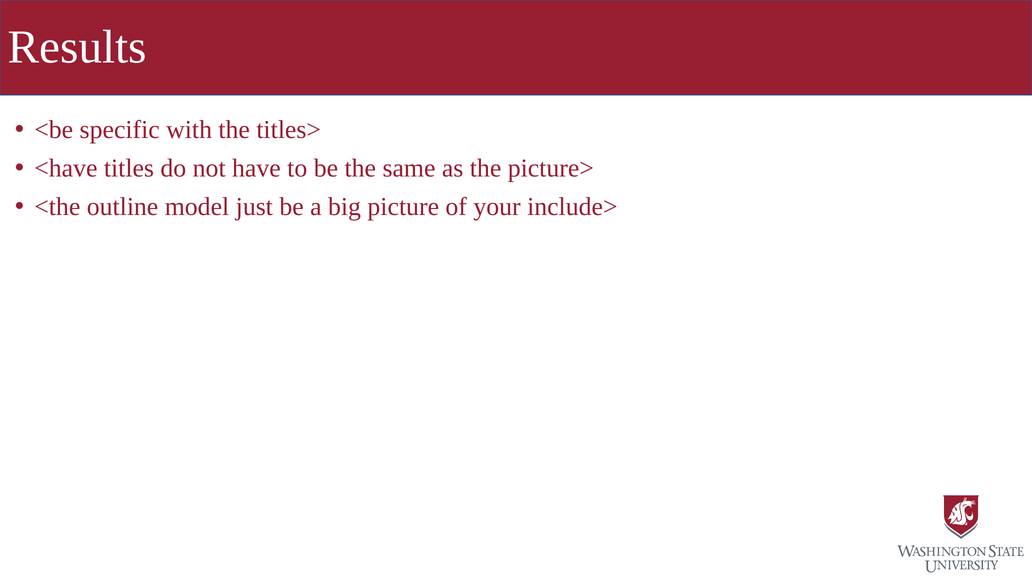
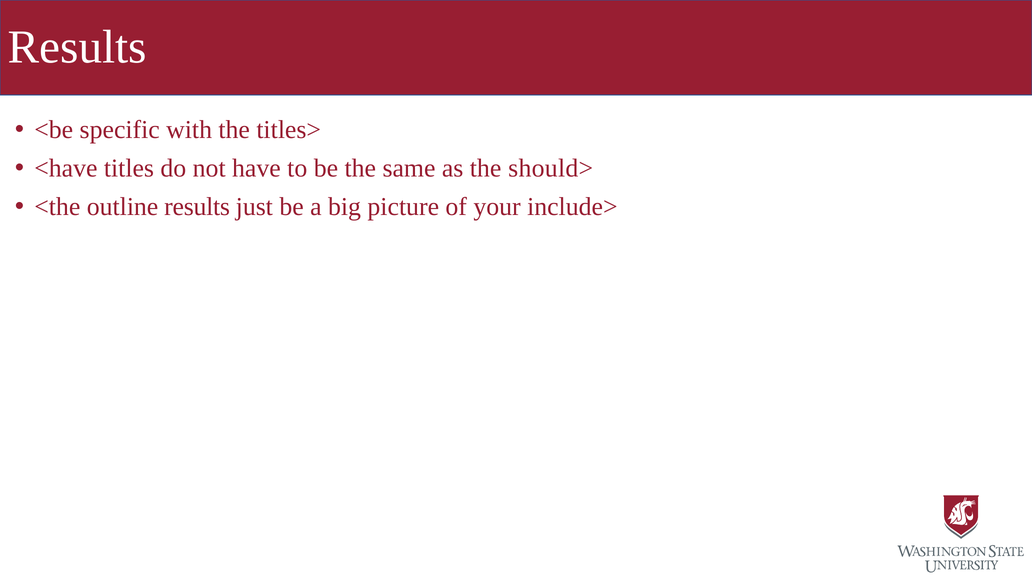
picture>: picture> -> should> (551, 168)
outline model: model -> results (197, 207)
